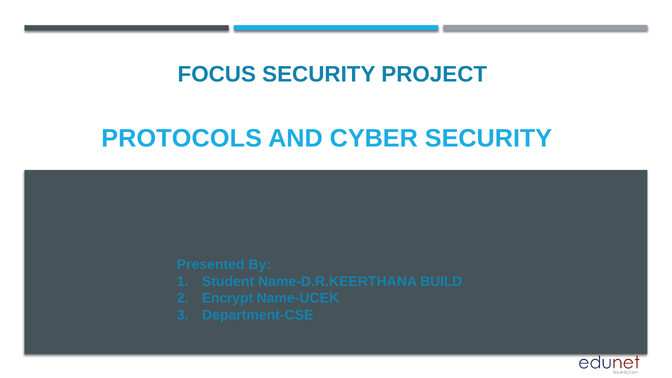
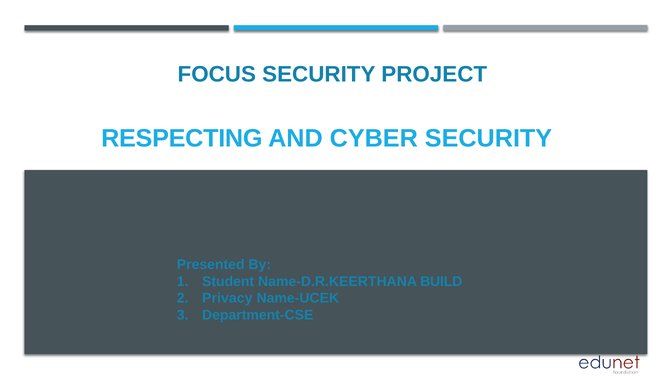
PROTOCOLS: PROTOCOLS -> RESPECTING (182, 138)
Encrypt: Encrypt -> Privacy (227, 298)
